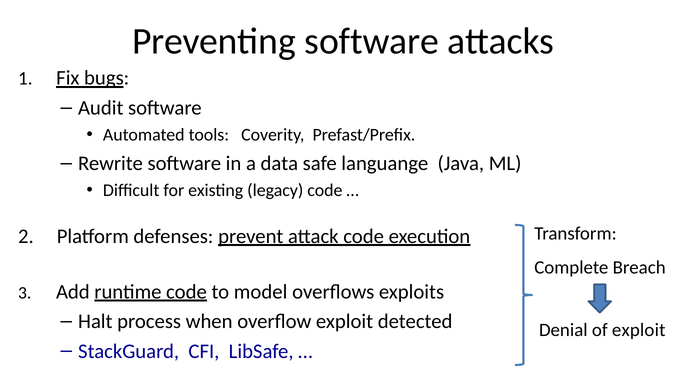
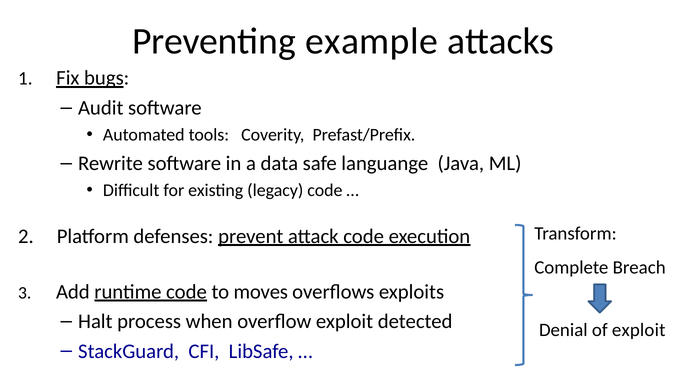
Preventing software: software -> example (372, 41)
model: model -> moves (261, 292)
